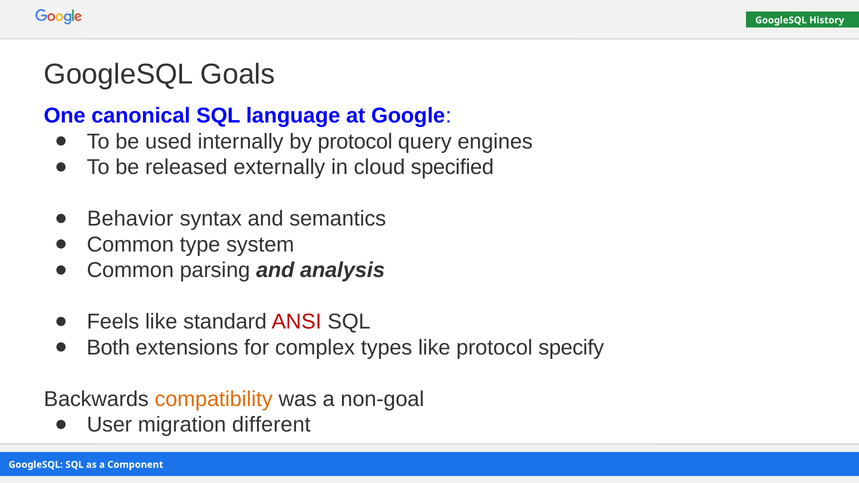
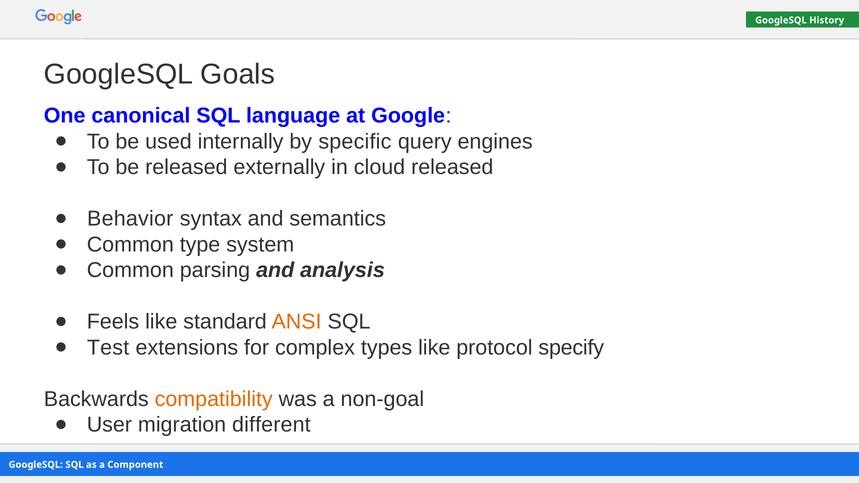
by protocol: protocol -> specific (355, 141)
cloud specified: specified -> released (452, 167)
ANSI colour: red -> orange (297, 322)
Both: Both -> Test (108, 348)
